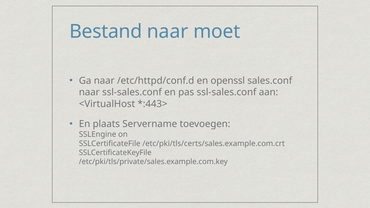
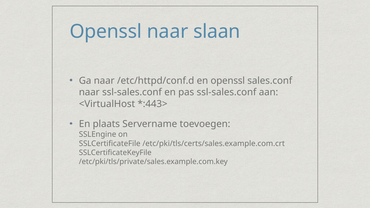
Bestand: Bestand -> Openssl (106, 32)
moet: moet -> slaan (217, 32)
